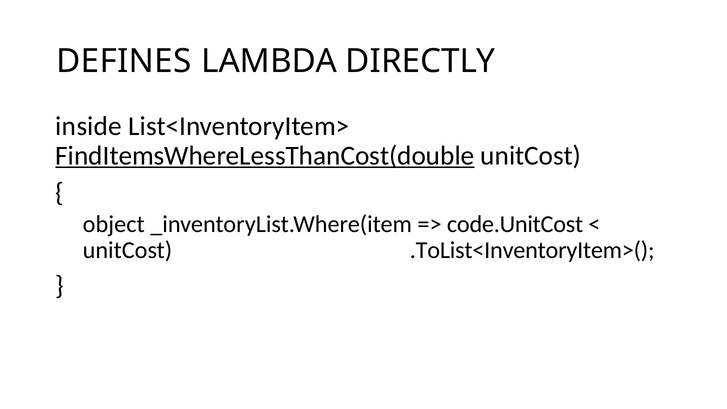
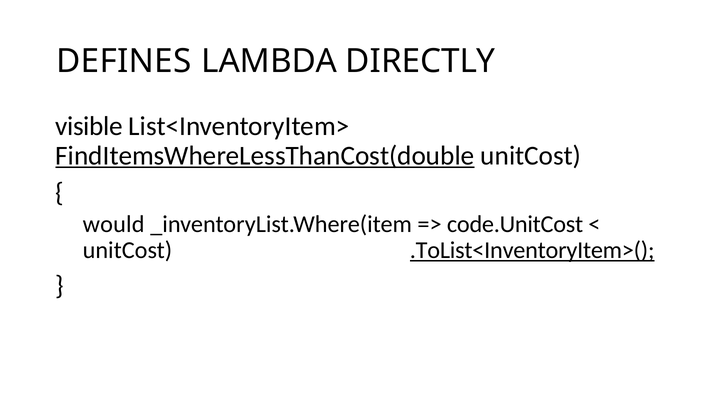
inside: inside -> visible (89, 126)
object: object -> would (114, 224)
.ToList<InventoryItem>( underline: none -> present (532, 250)
